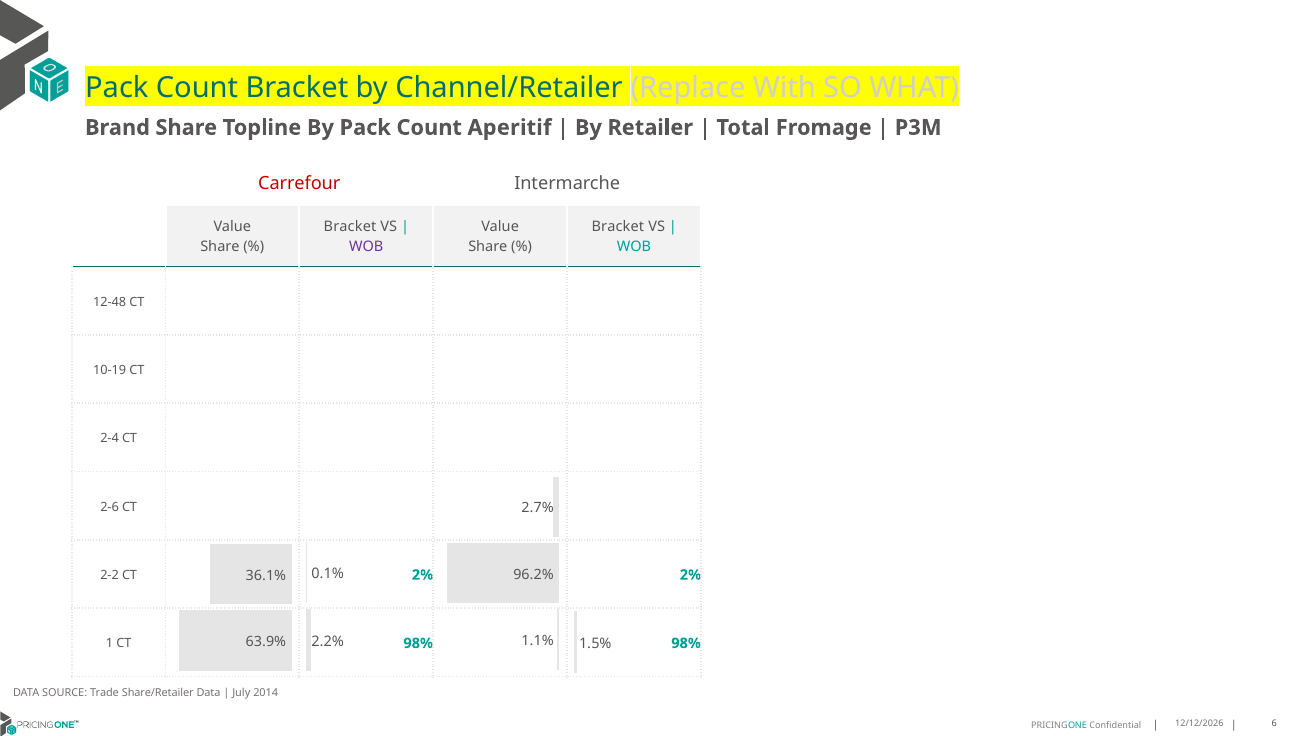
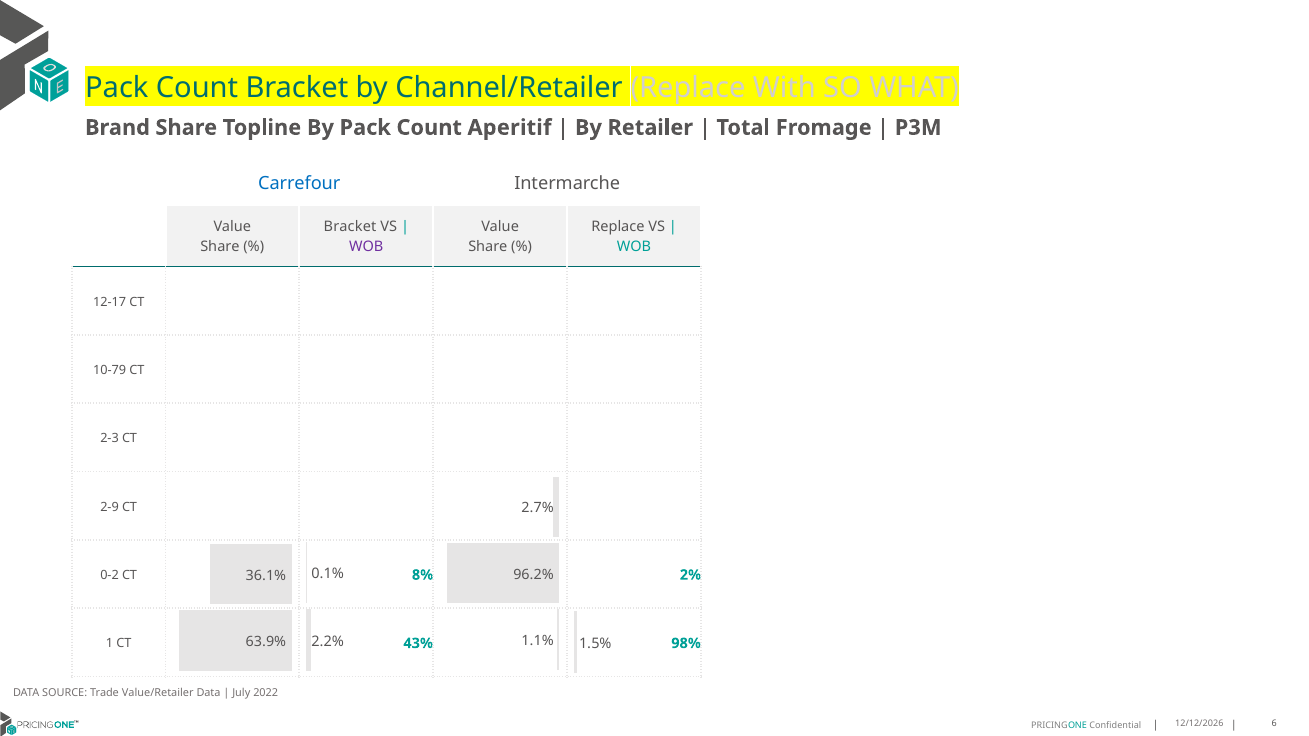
Carrefour colour: red -> blue (299, 184)
Bracket: Bracket -> Replace (618, 226)
12-48: 12-48 -> 12-17 (110, 302)
10-19: 10-19 -> 10-79 (110, 370)
2-4: 2-4 -> 2-3 (110, 439)
2-6: 2-6 -> 2-9 (110, 507)
2-2: 2-2 -> 0-2 (110, 576)
CT 2%: 2% -> 8% (423, 575)
CT 98%: 98% -> 43% (418, 644)
Share/Retailer: Share/Retailer -> Value/Retailer (158, 694)
2014: 2014 -> 2022 (266, 694)
